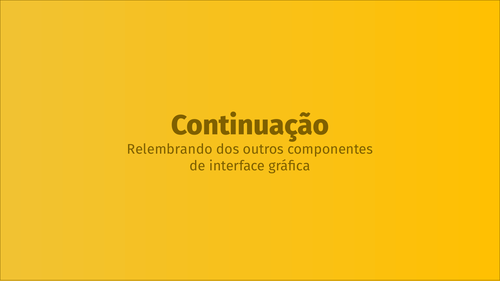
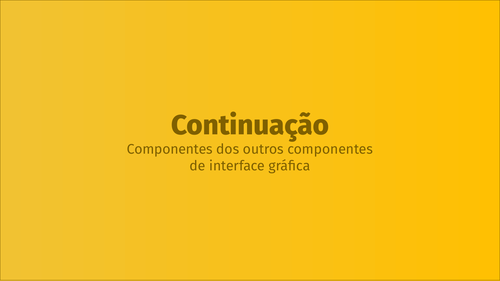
Relembrando: Relembrando -> Componentes (170, 150)
